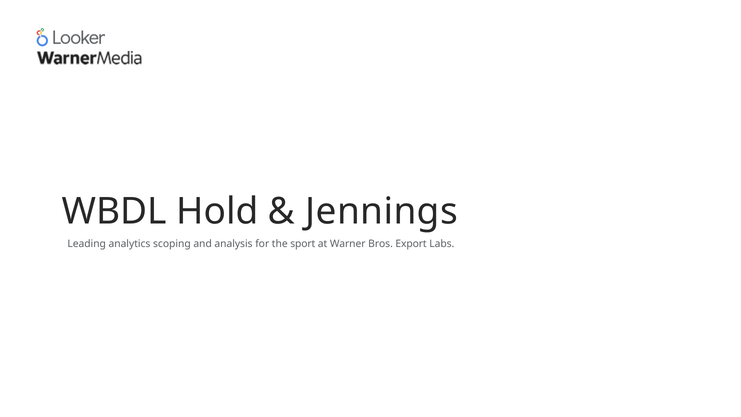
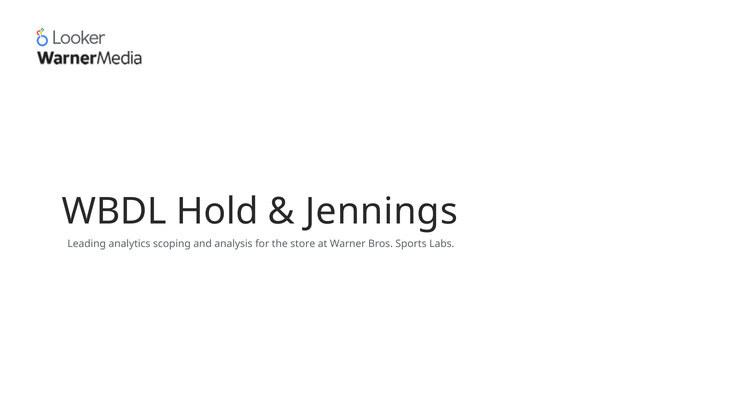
sport: sport -> store (303, 244)
Export: Export -> Sports (411, 244)
